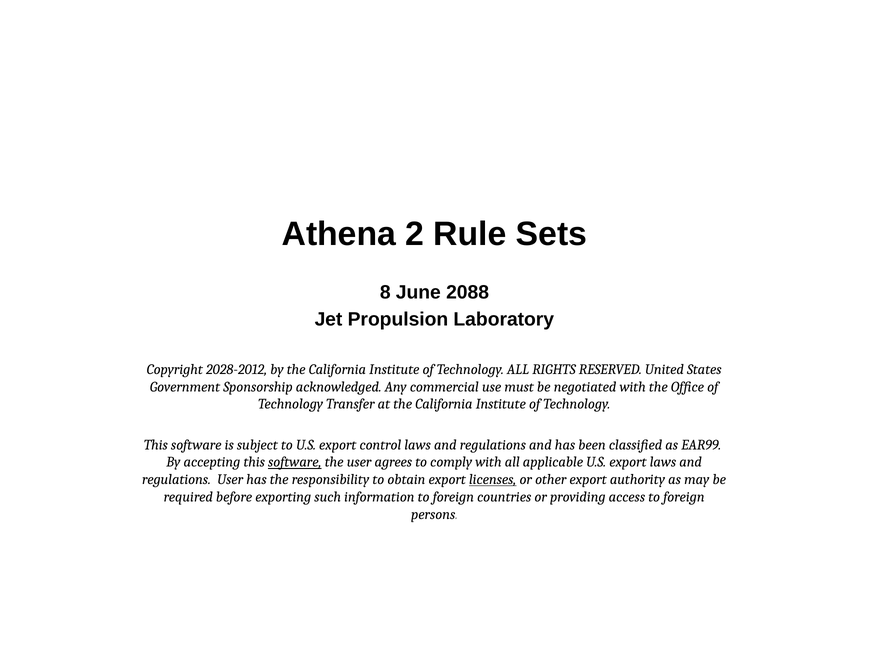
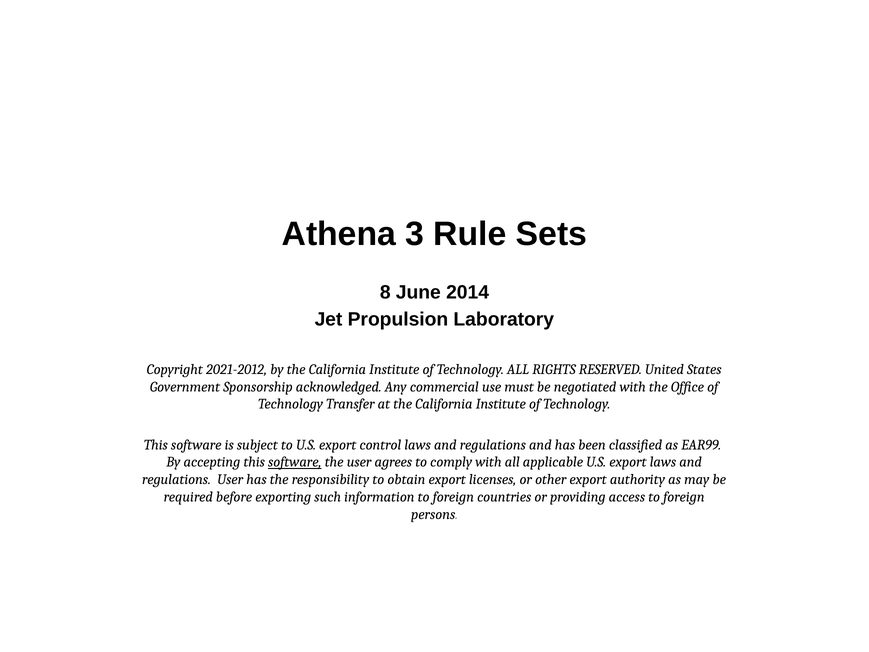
2: 2 -> 3 (415, 234)
2088: 2088 -> 2014 (468, 292)
2028-2012: 2028-2012 -> 2021-2012 (237, 369)
licenses underline: present -> none (493, 479)
